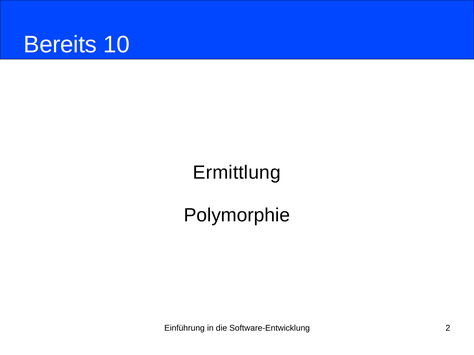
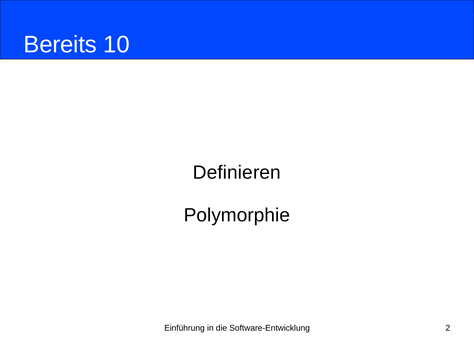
Ermittlung: Ermittlung -> Definieren (237, 173)
